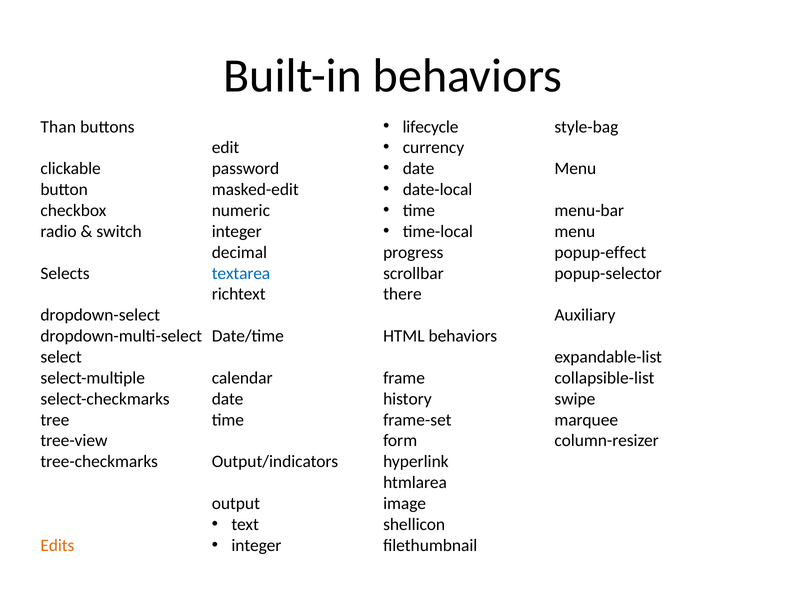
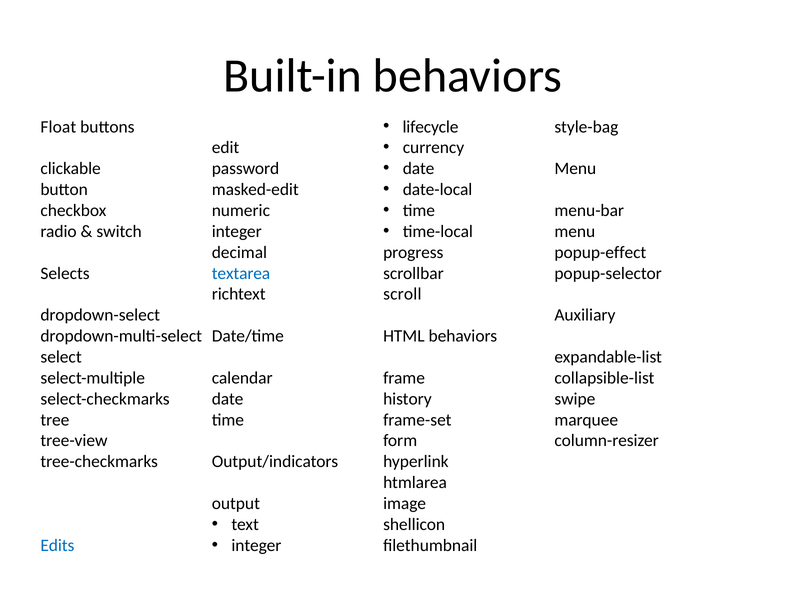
Than: Than -> Float (58, 127)
there: there -> scroll (402, 294)
Edits colour: orange -> blue (57, 546)
